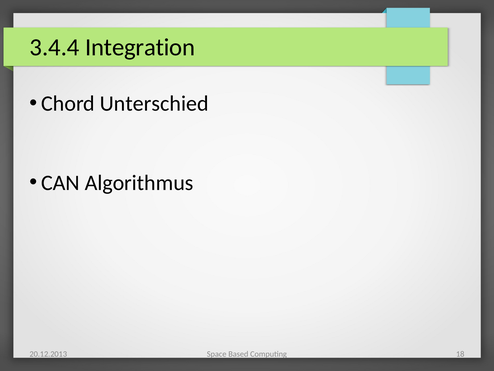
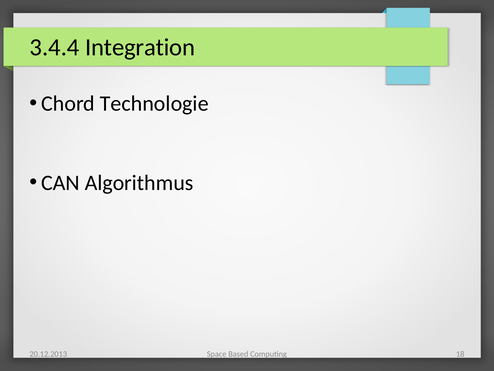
Unterschied: Unterschied -> Technologie (154, 104)
